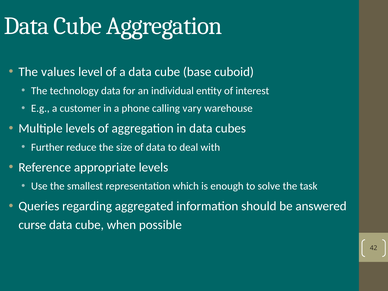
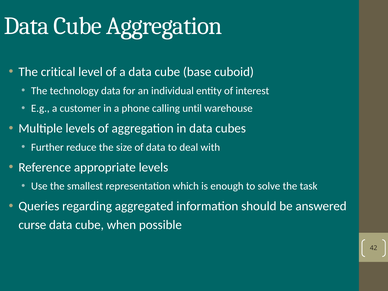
values: values -> critical (58, 72)
vary: vary -> until (192, 108)
